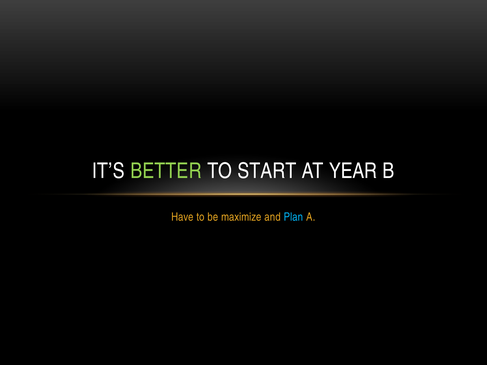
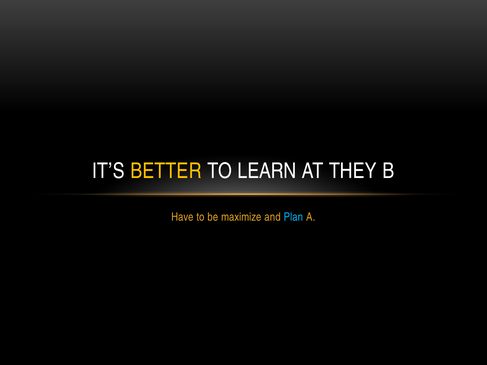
BETTER colour: light green -> yellow (166, 171)
START: START -> LEARN (267, 171)
YEAR: YEAR -> THEY (353, 171)
